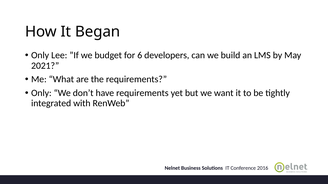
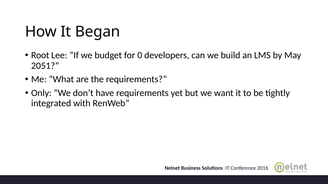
Only: Only -> Root (40, 55)
6: 6 -> 0 (140, 55)
2021: 2021 -> 2051 (45, 66)
